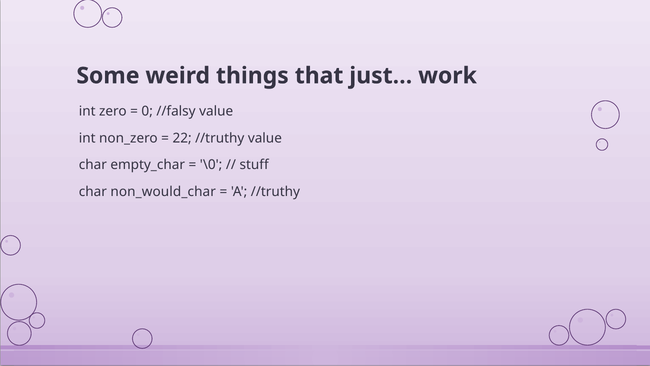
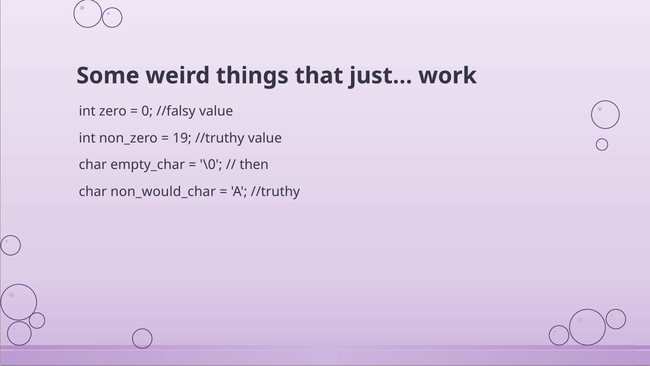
22: 22 -> 19 (182, 138)
stuff: stuff -> then (254, 165)
